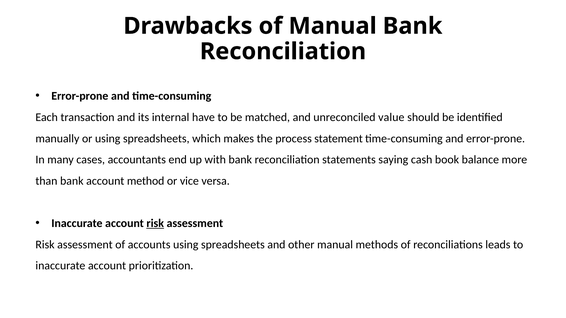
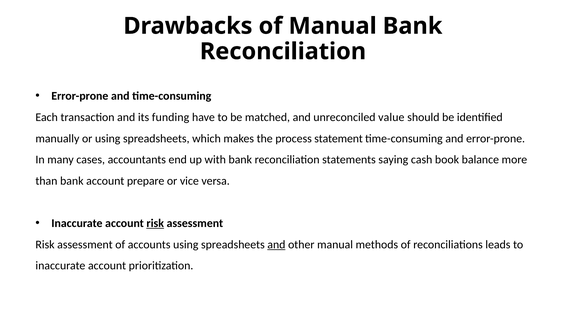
internal: internal -> funding (171, 117)
method: method -> prepare (146, 181)
and underline: none -> present (276, 245)
